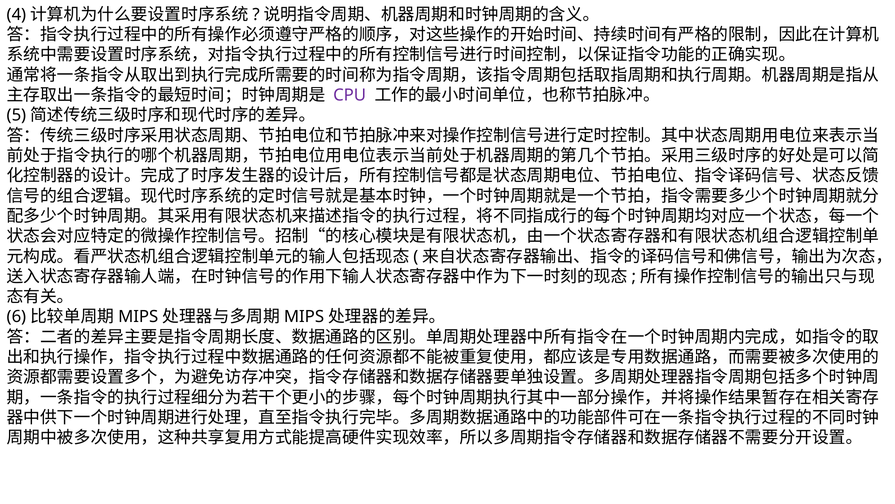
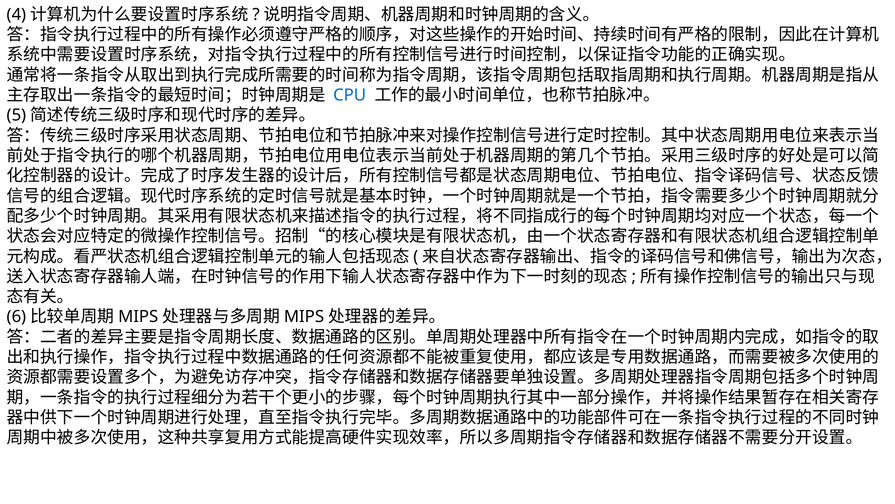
CPU colour: purple -> blue (350, 95)
